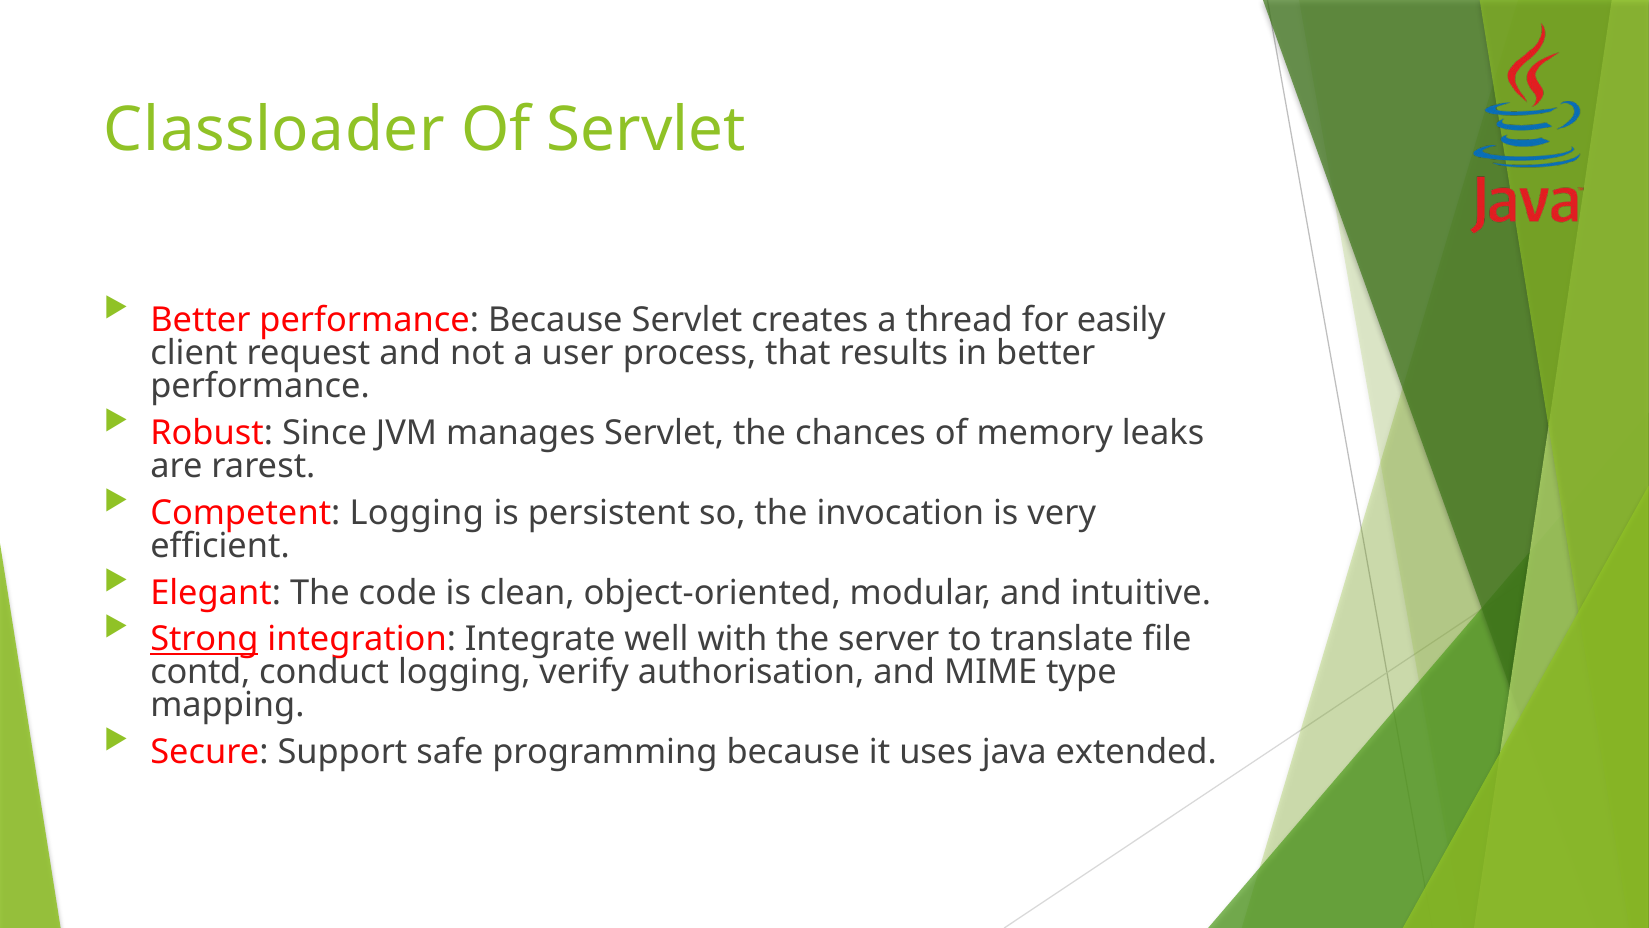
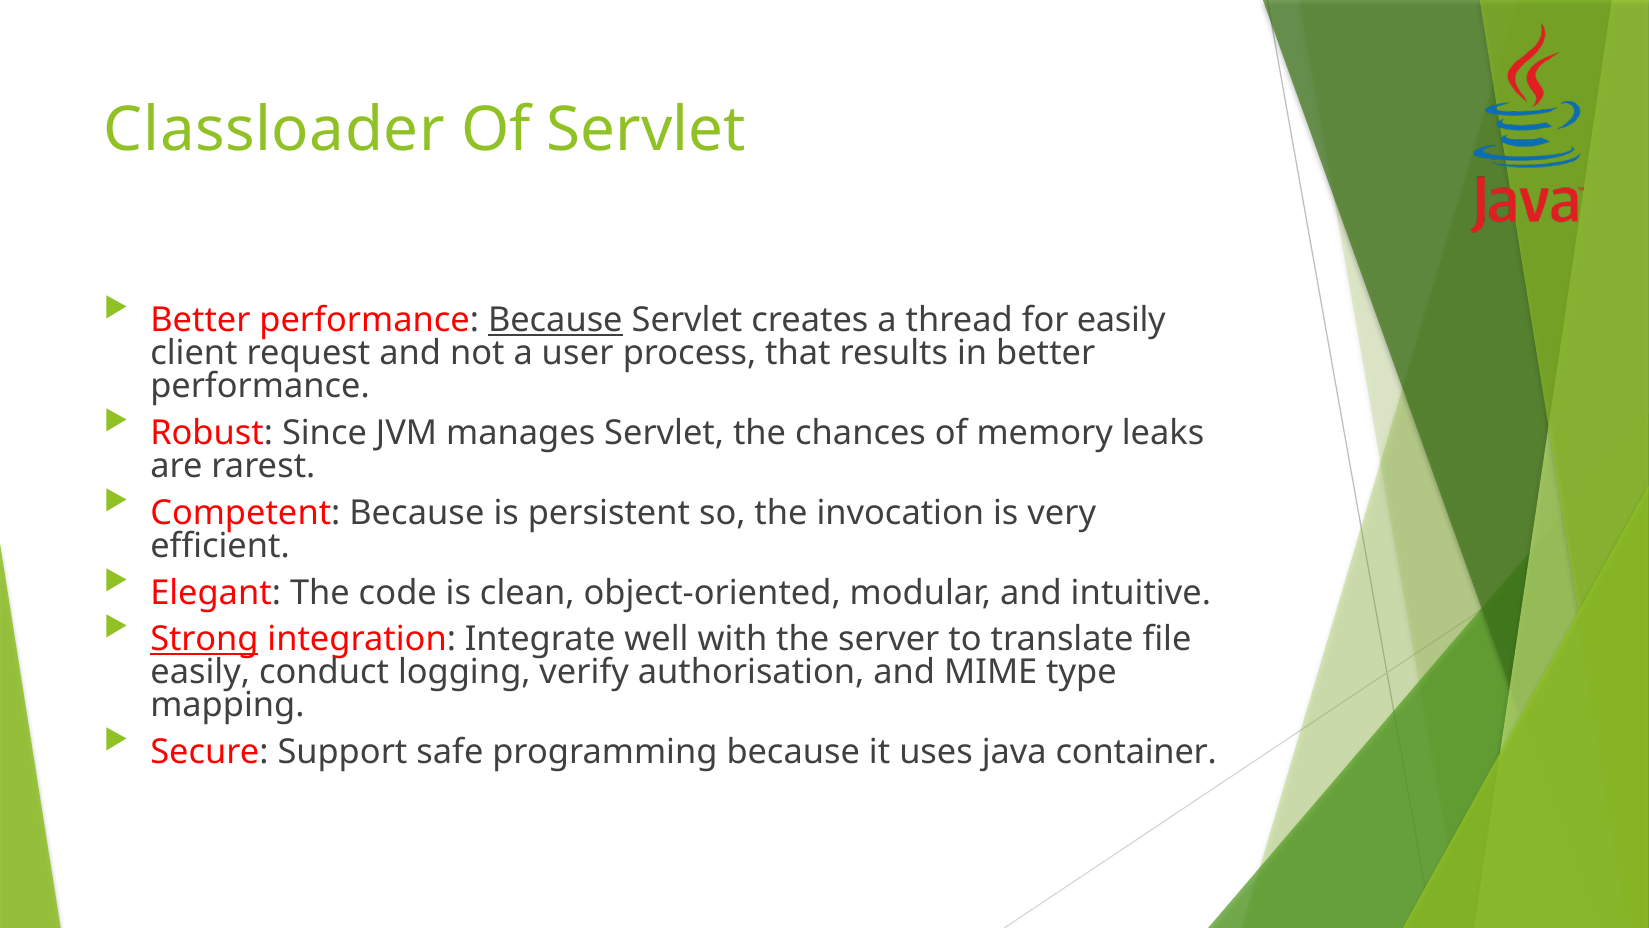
Because underline: none -> present (555, 320)
Competent Logging: Logging -> Because (417, 513)
contd: contd -> easily (200, 672)
extended: extended -> container (1136, 752)
